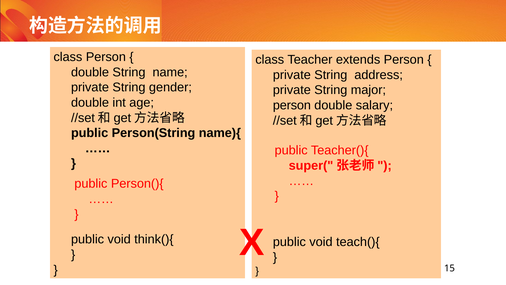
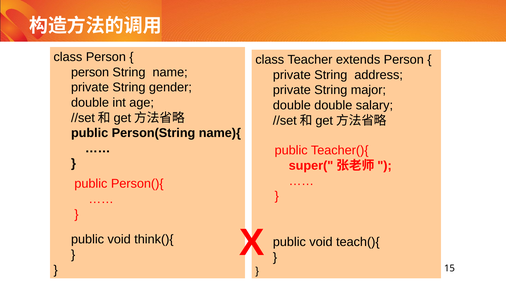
double: double -> person (90, 72)
person: person -> double (292, 105)
